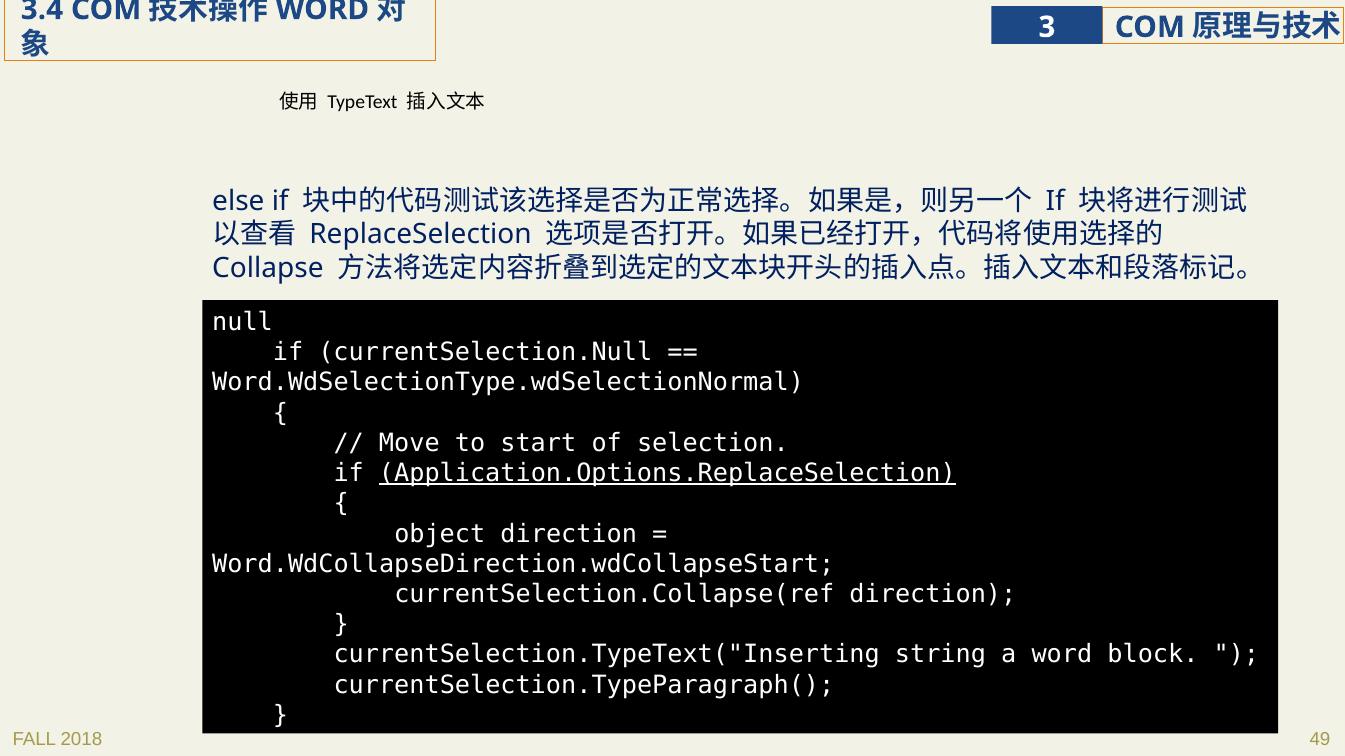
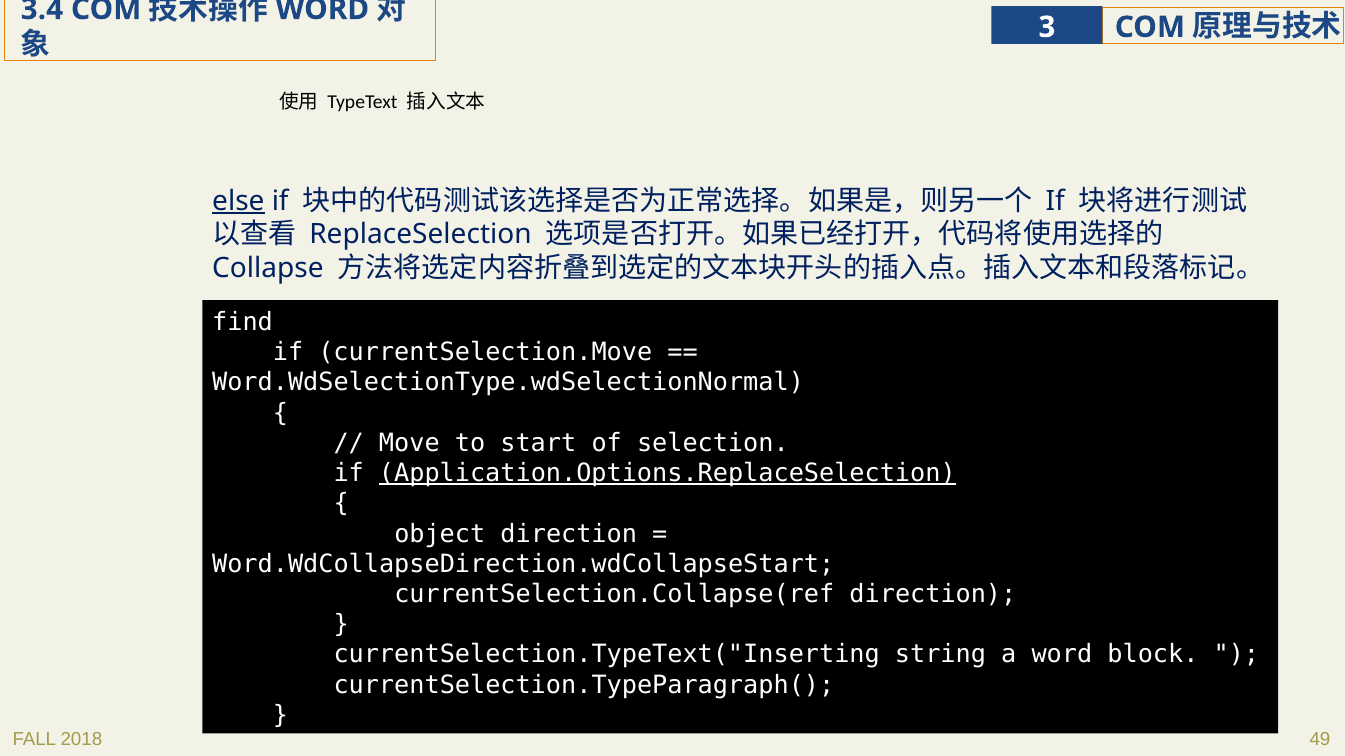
else underline: none -> present (238, 201)
null: null -> find (243, 322)
currentSelection.Null: currentSelection.Null -> currentSelection.Move (485, 353)
